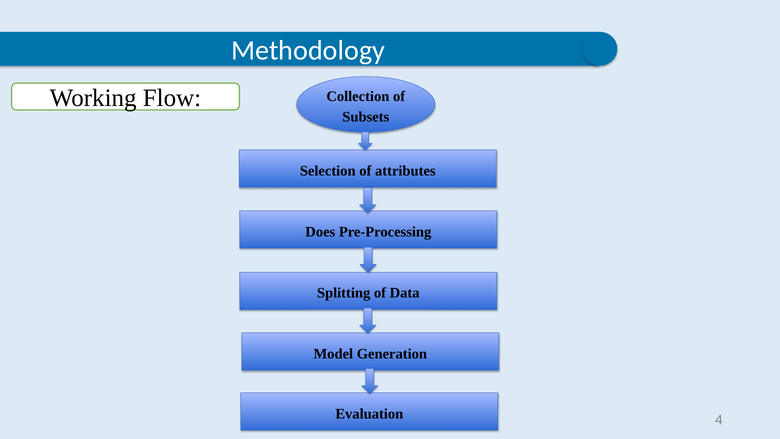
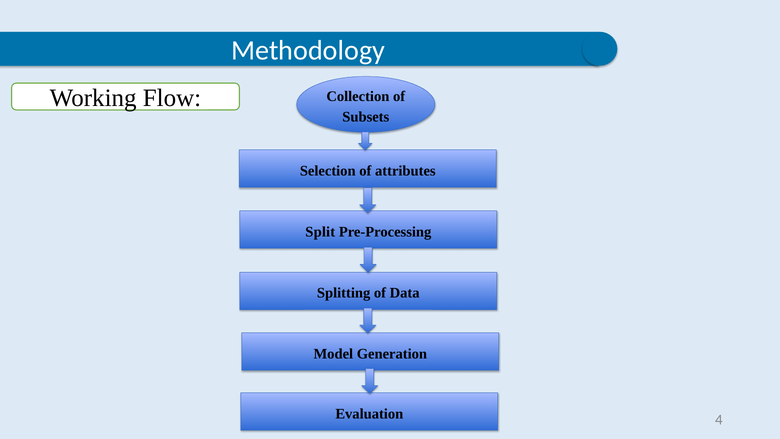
Does: Does -> Split (320, 232)
